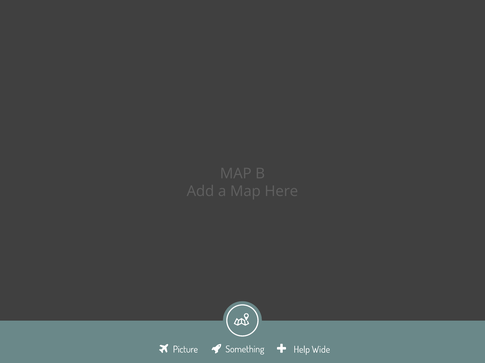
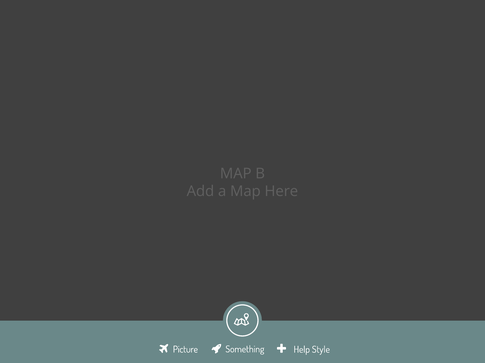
Wide: Wide -> Style (321, 350)
